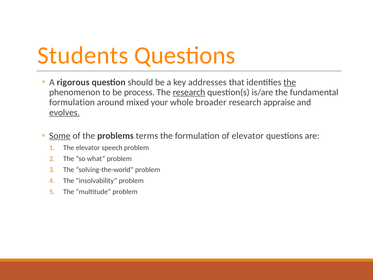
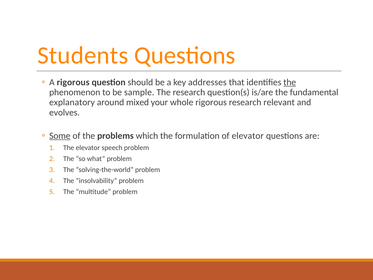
process: process -> sample (139, 92)
research underline: present -> none (189, 92)
formulation: formulation -> explanatory (72, 102)
whole broader: broader -> rigorous (211, 102)
appraise: appraise -> relevant (279, 102)
evolves underline: present -> none (65, 112)
terms: terms -> which (147, 136)
